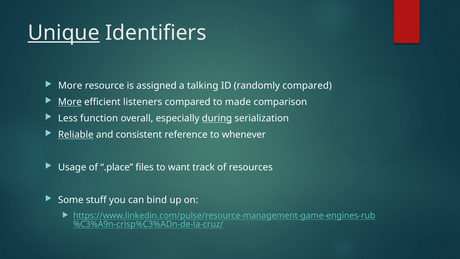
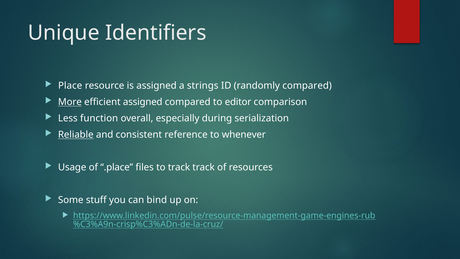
Unique underline: present -> none (64, 33)
More: More -> Place (70, 86)
talking: talking -> strings (203, 86)
efficient listeners: listeners -> assigned (143, 102)
made: made -> editor (238, 102)
during underline: present -> none (217, 118)
to want: want -> track (179, 167)
